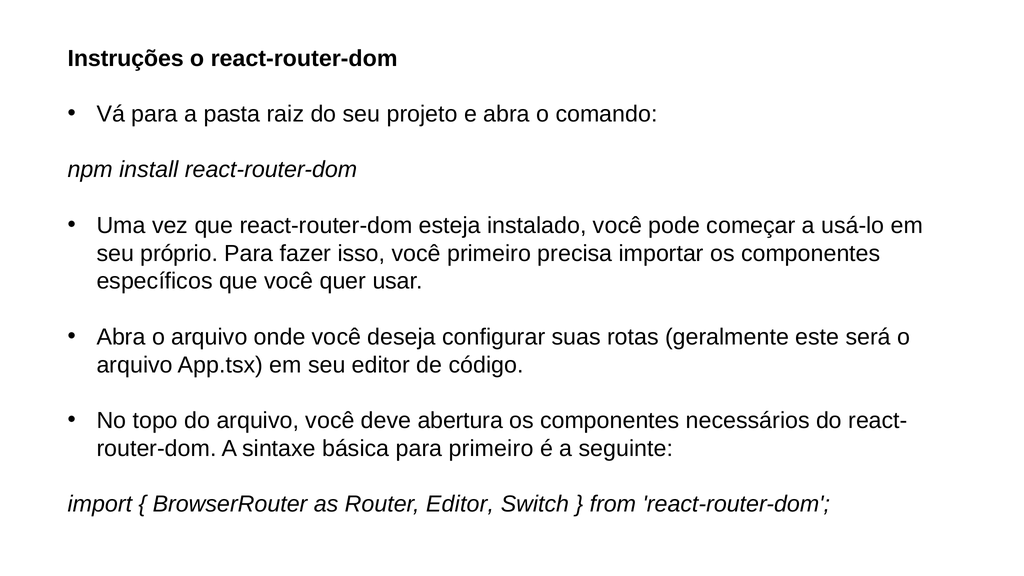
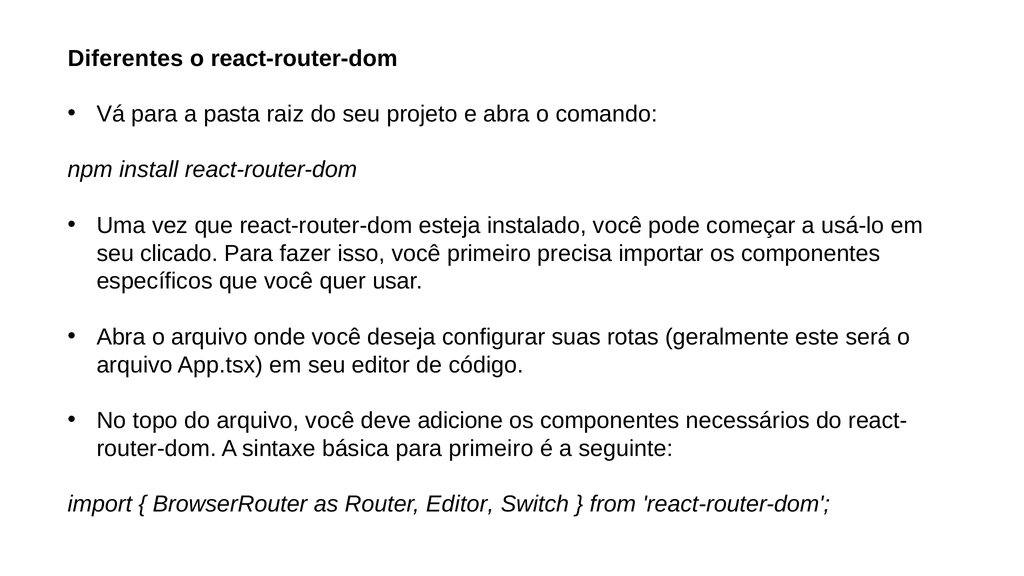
Instruções: Instruções -> Diferentes (125, 58)
próprio: próprio -> clicado (179, 253)
abertura: abertura -> adicione (460, 421)
